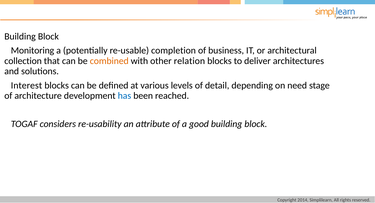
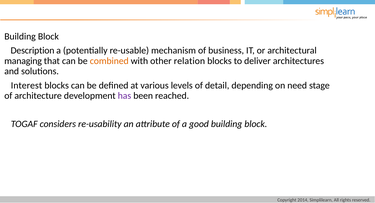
Monitoring: Monitoring -> Description (33, 51)
completion: completion -> mechanism (174, 51)
collection: collection -> managing (23, 61)
has colour: blue -> purple (124, 96)
